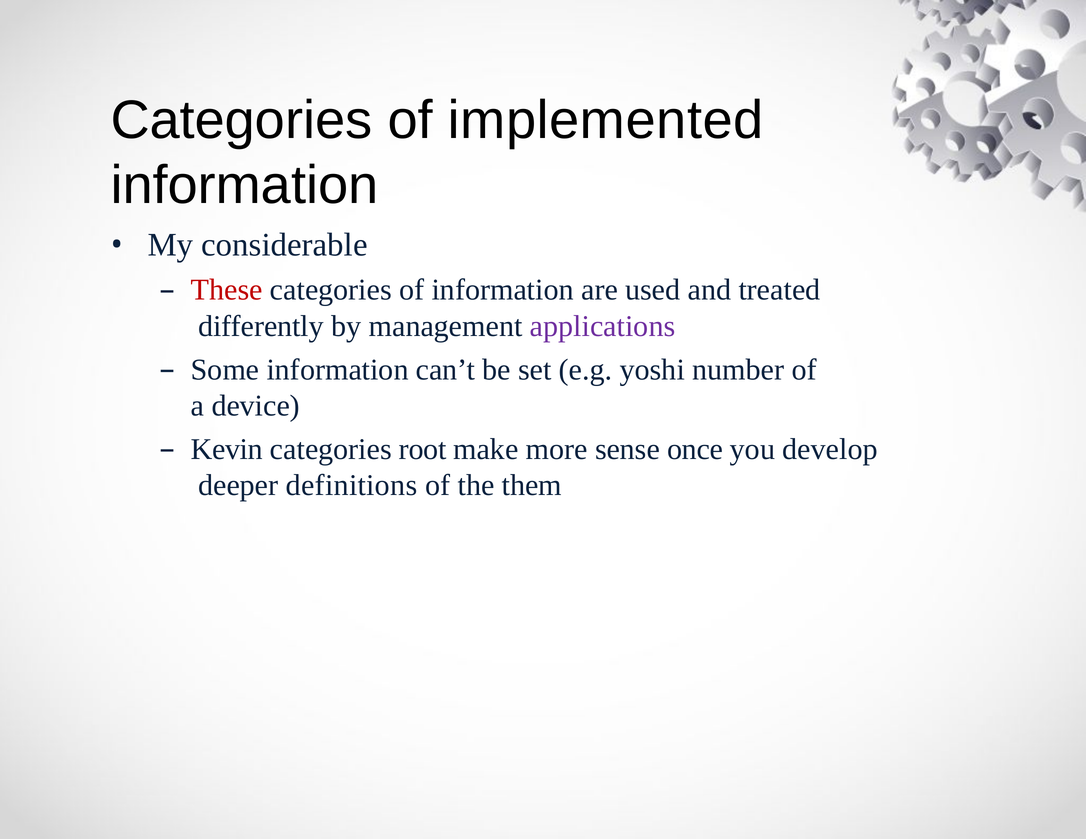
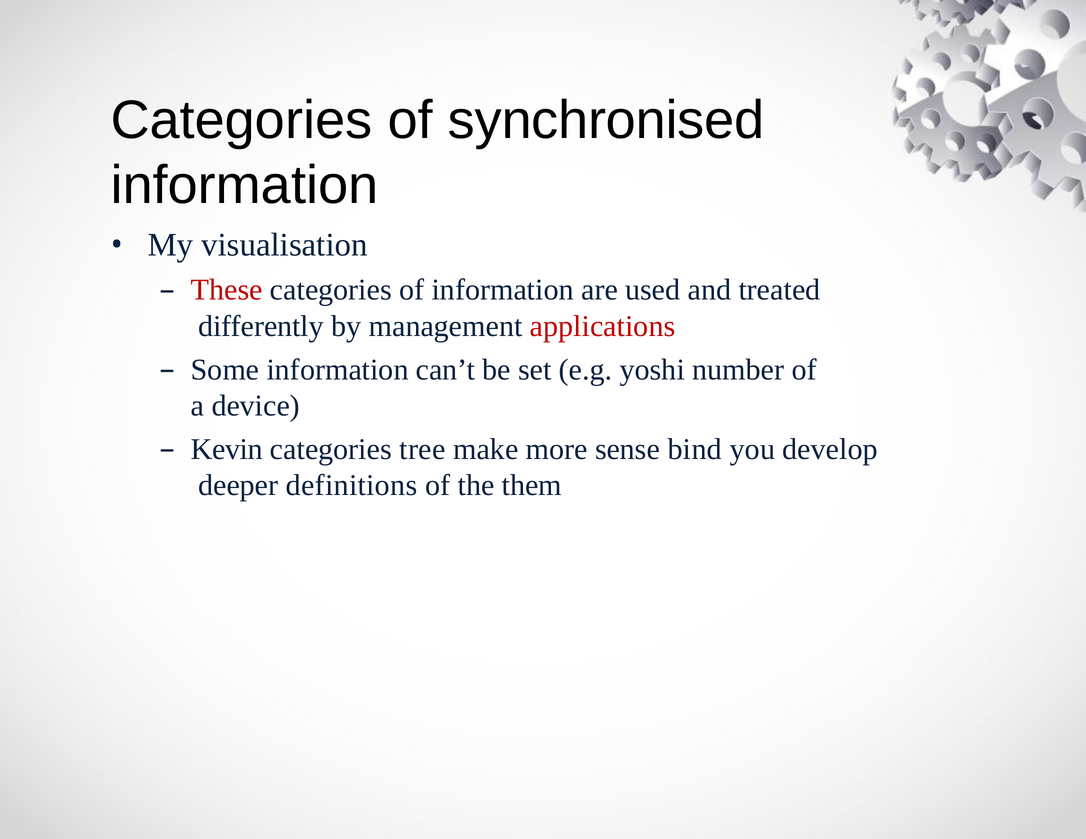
implemented: implemented -> synchronised (606, 120)
considerable: considerable -> visualisation (285, 245)
applications colour: purple -> red (603, 326)
root: root -> tree (422, 449)
once: once -> bind (695, 449)
